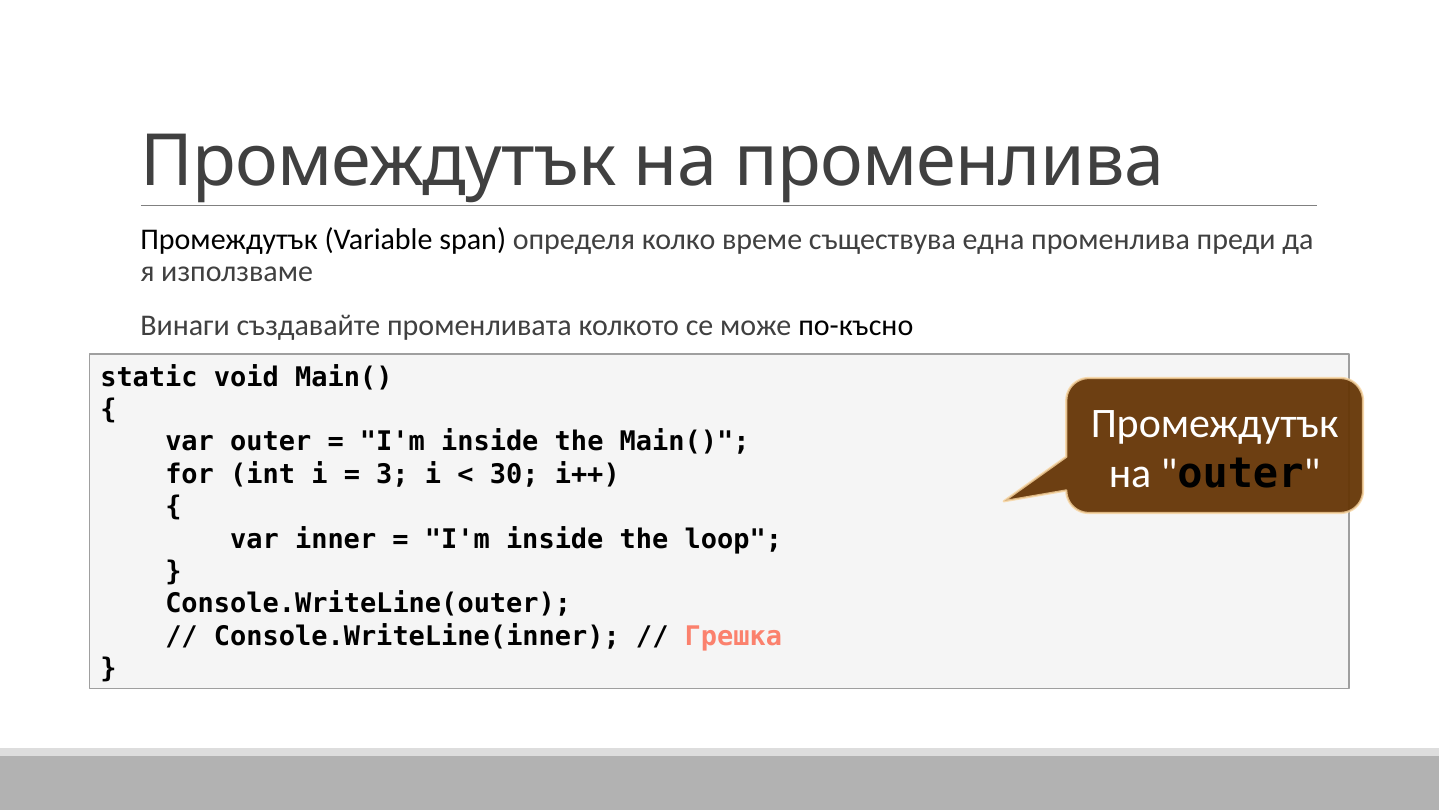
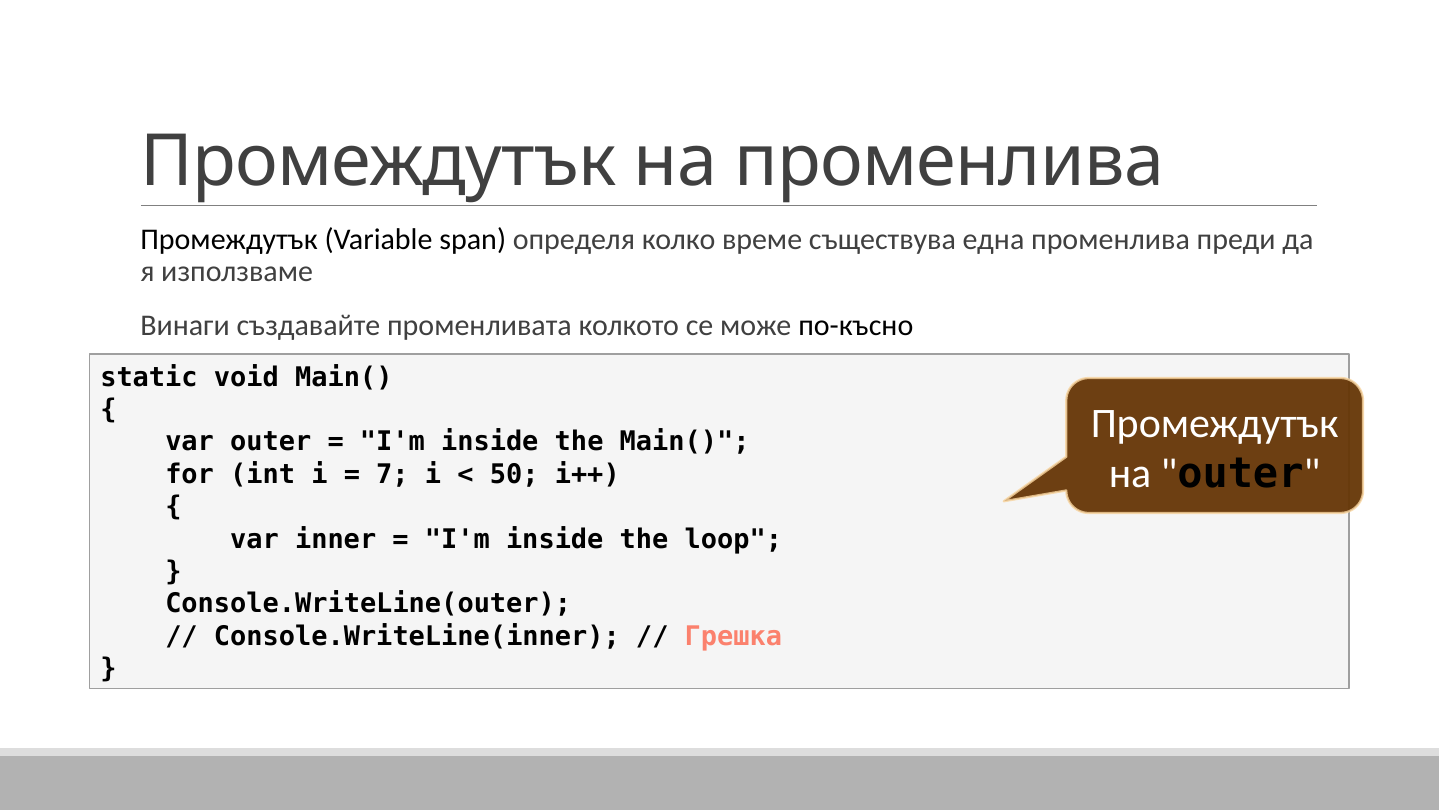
3: 3 -> 7 (392, 474)
30: 30 -> 50 (514, 474)
